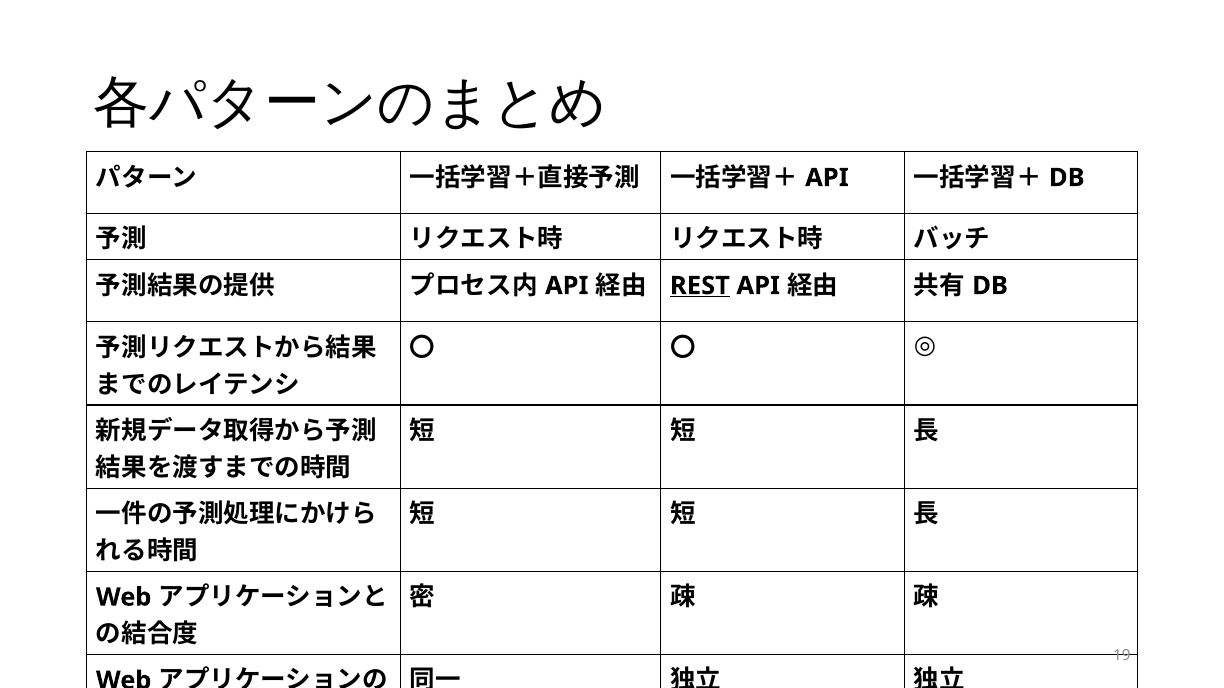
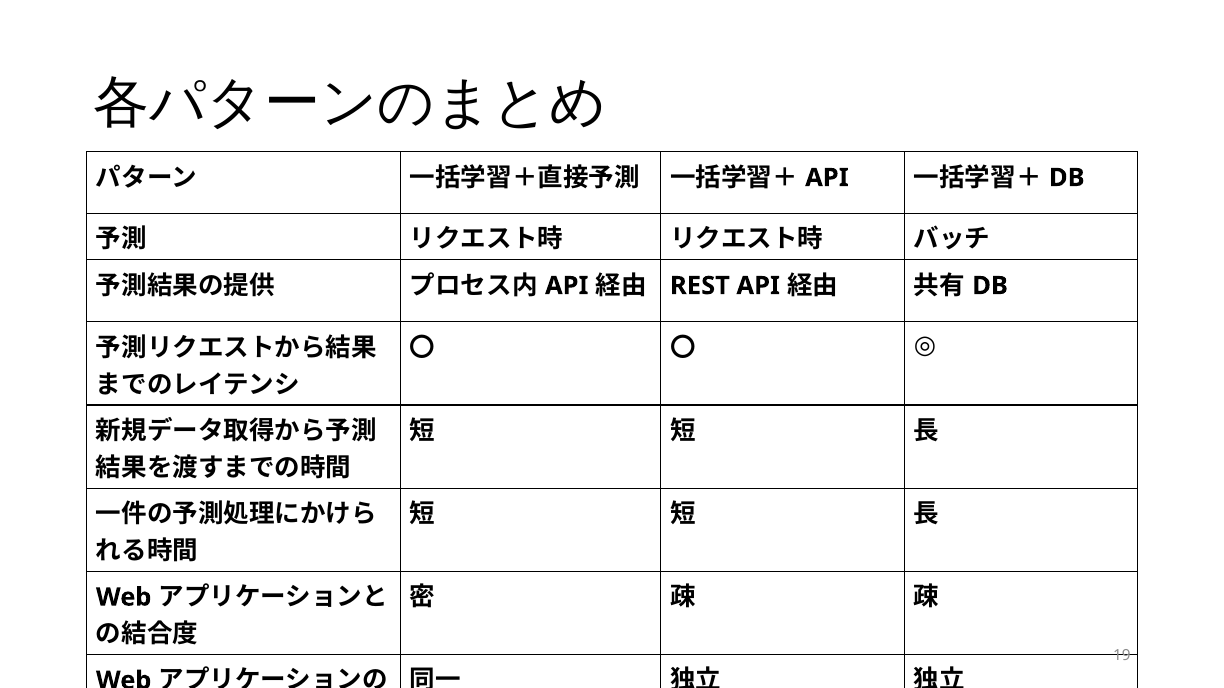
REST underline: present -> none (700, 286)
